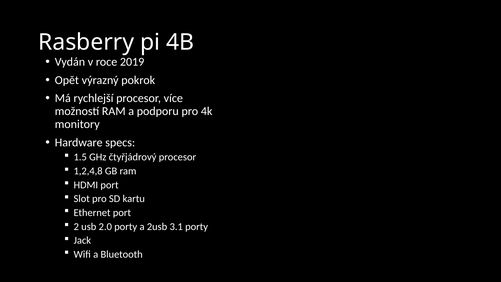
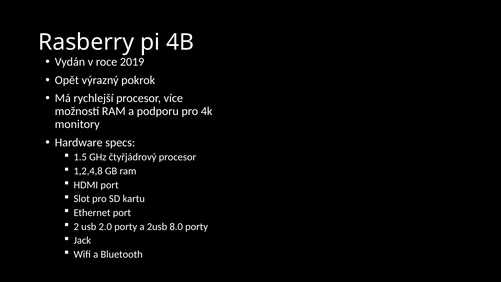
3.1: 3.1 -> 8.0 (176, 226)
